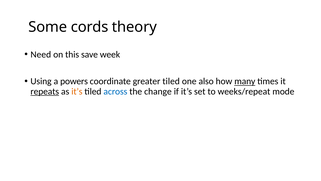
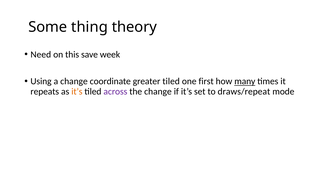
cords: cords -> thing (90, 27)
a powers: powers -> change (74, 81)
also: also -> first (206, 81)
repeats underline: present -> none (45, 91)
across colour: blue -> purple (115, 91)
weeks/repeat: weeks/repeat -> draws/repeat (244, 91)
